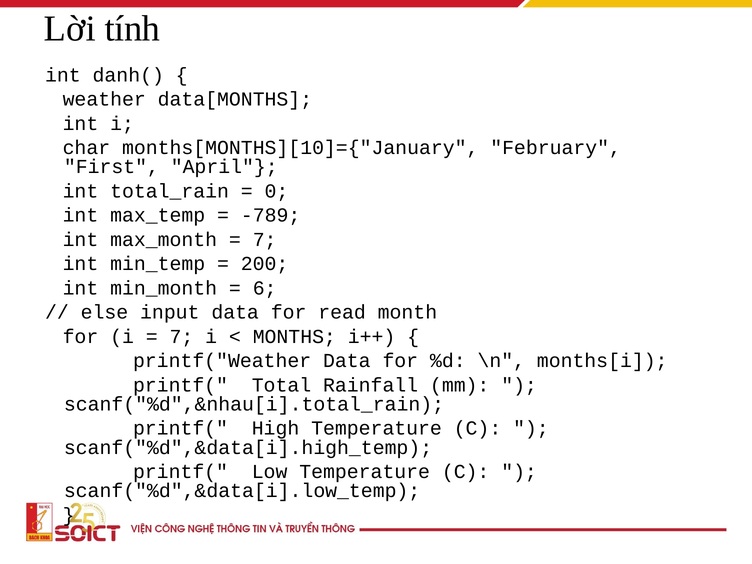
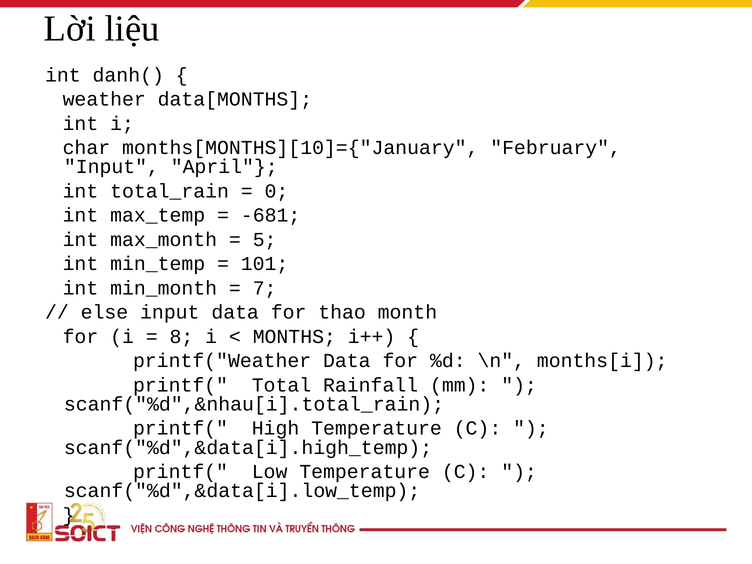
tính: tính -> liệu (132, 29)
First: First -> Input (111, 167)
-789: -789 -> -681 (271, 215)
7: 7 -> 5 (265, 240)
200: 200 -> 101 (265, 264)
6: 6 -> 7 (265, 288)
read: read -> thao (342, 312)
7: 7 -> 8 (181, 337)
